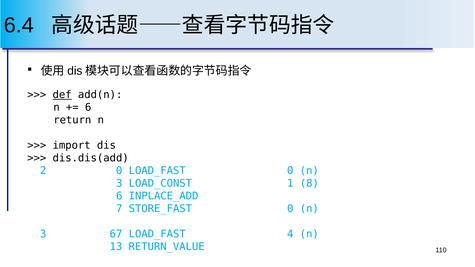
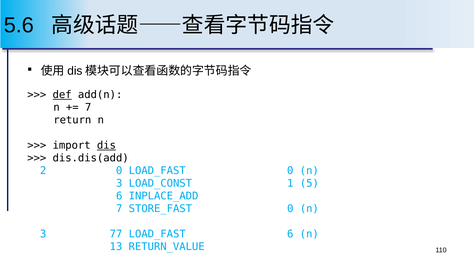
6.4: 6.4 -> 5.6 (19, 25)
6: 6 -> 7 (88, 108)
dis underline: none -> present (106, 146)
8: 8 -> 5 (309, 183)
67: 67 -> 77 (116, 234)
LOAD_FAST 4: 4 -> 6 (290, 234)
